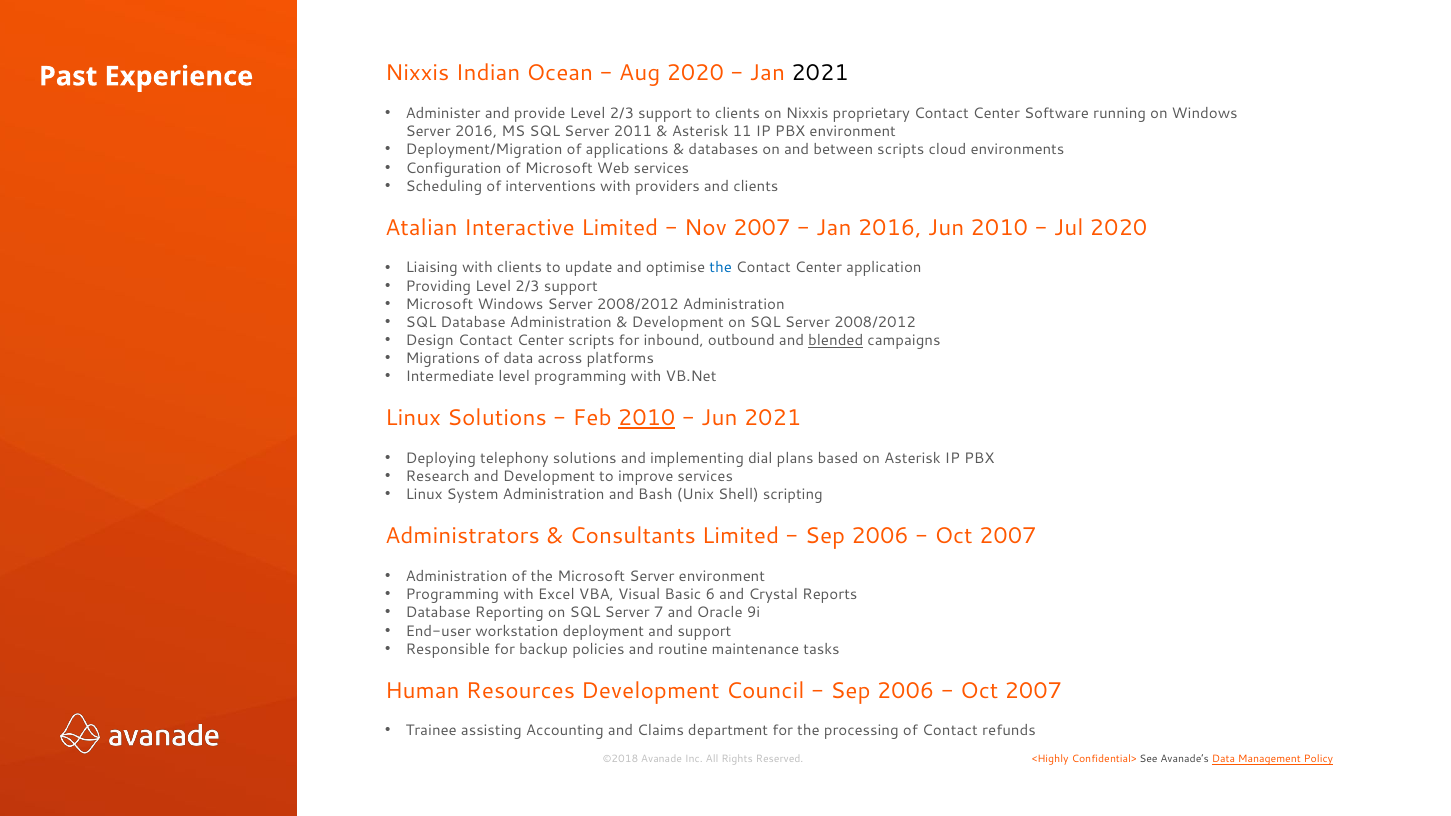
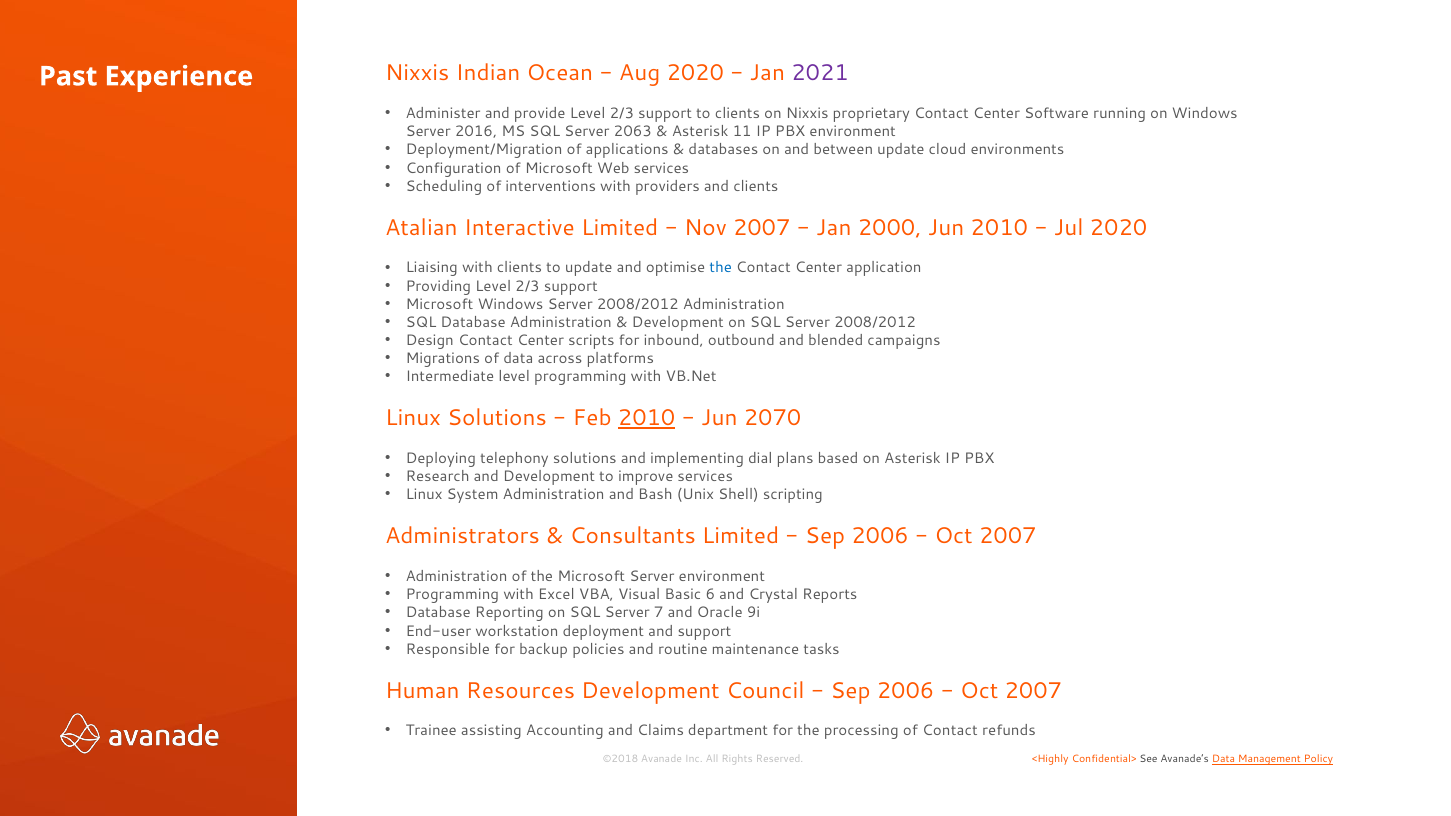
2021 colour: black -> purple (820, 73)
2011: 2011 -> 2063 (633, 132)
between scripts: scripts -> update (901, 150)
Jan 2016: 2016 -> 2000 (890, 228)
blended underline: present -> none (836, 341)
Jun 2021: 2021 -> 2070 (773, 418)
